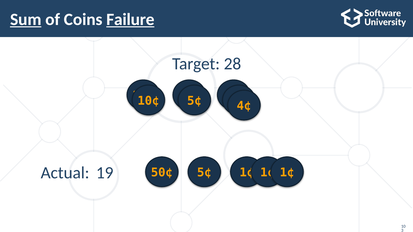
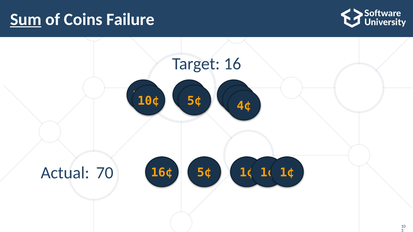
Failure underline: present -> none (130, 20)
28: 28 -> 16 (232, 64)
19: 19 -> 70 (105, 173)
50¢: 50¢ -> 16¢ (162, 173)
